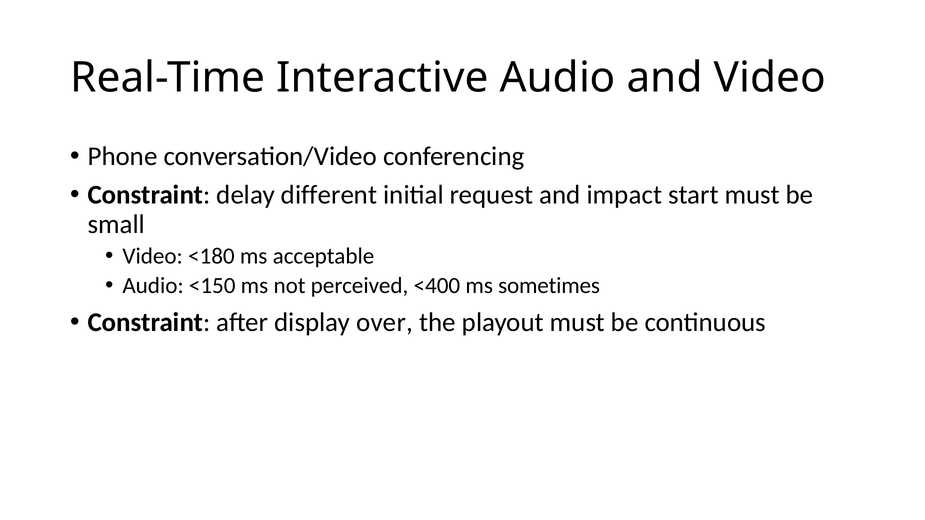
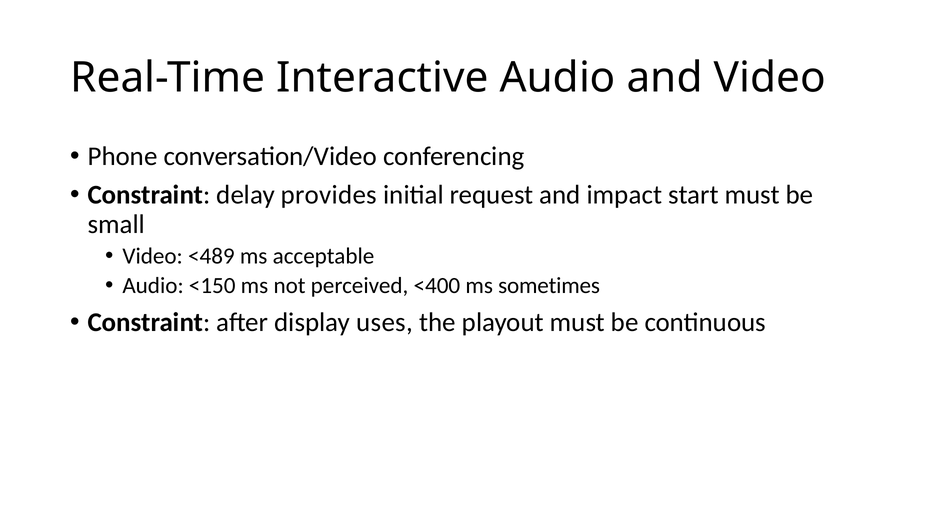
different: different -> provides (329, 195)
<180: <180 -> <489 (211, 256)
over: over -> uses (385, 323)
